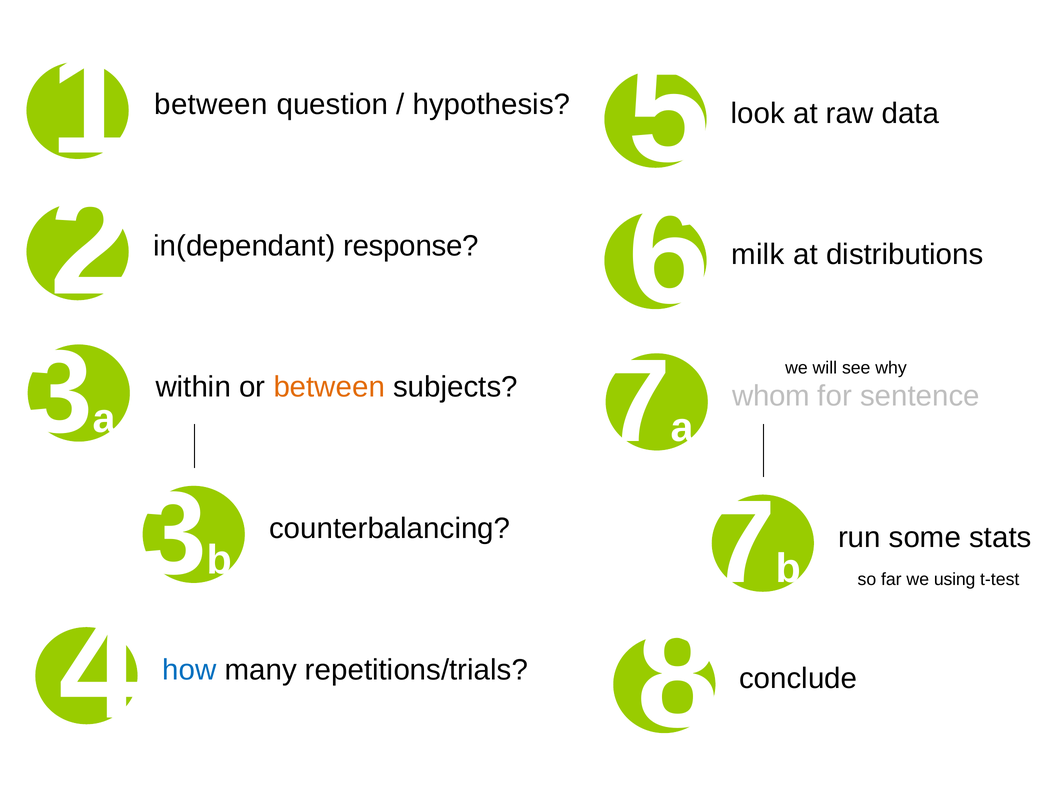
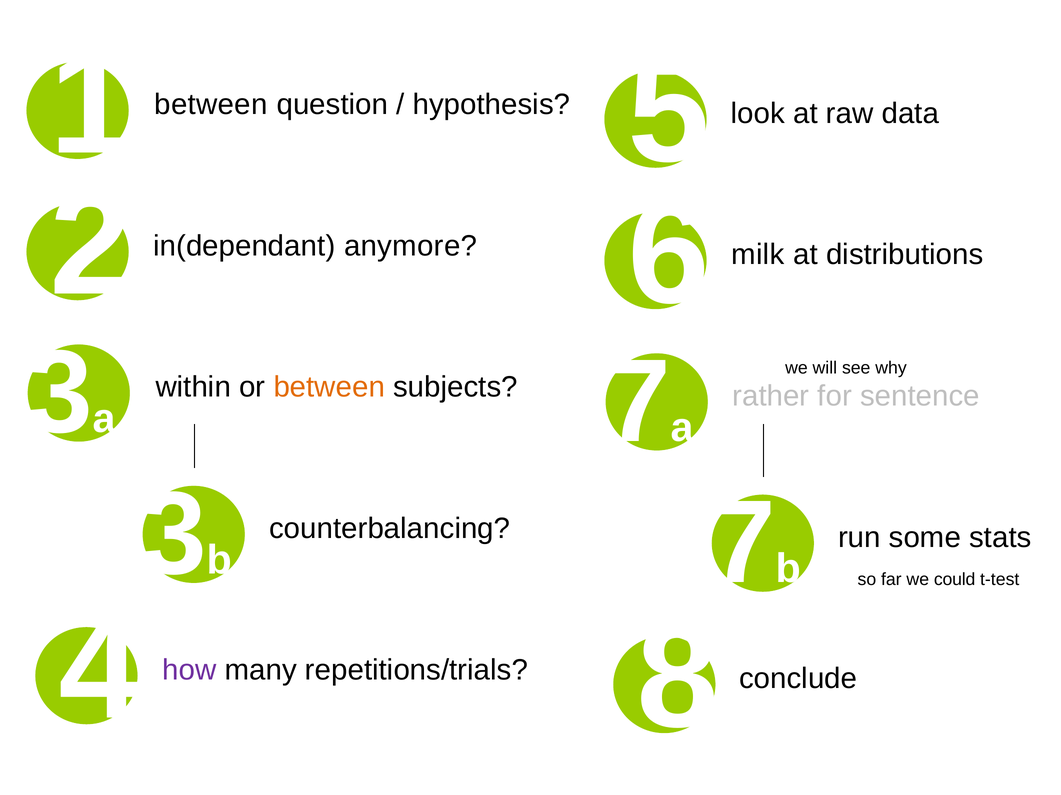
response: response -> anymore (411, 246)
whom: whom -> rather (771, 396)
using: using -> could (955, 580)
how colour: blue -> purple (189, 670)
